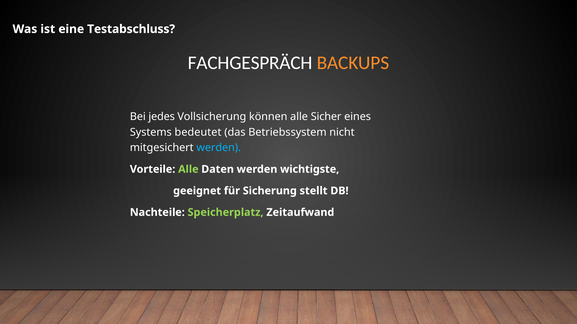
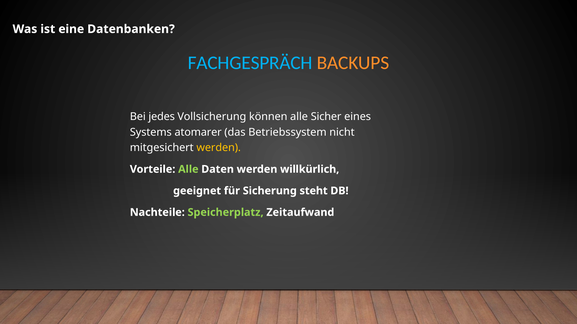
Testabschluss: Testabschluss -> Datenbanken (131, 29)
FACHGESPRÄCH colour: white -> light blue (250, 63)
bedeutet: bedeutet -> atomarer (198, 132)
werden colour: light blue -> yellow (219, 148)
wichtigste: wichtigste -> willkürlich (310, 169)
stellt: stellt -> steht (314, 191)
